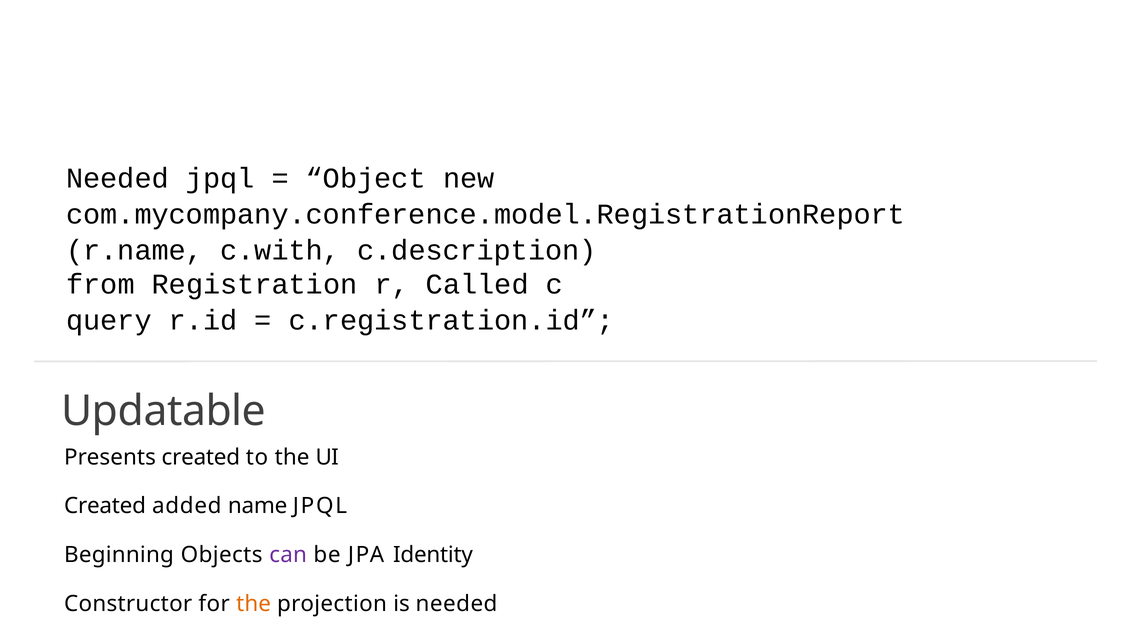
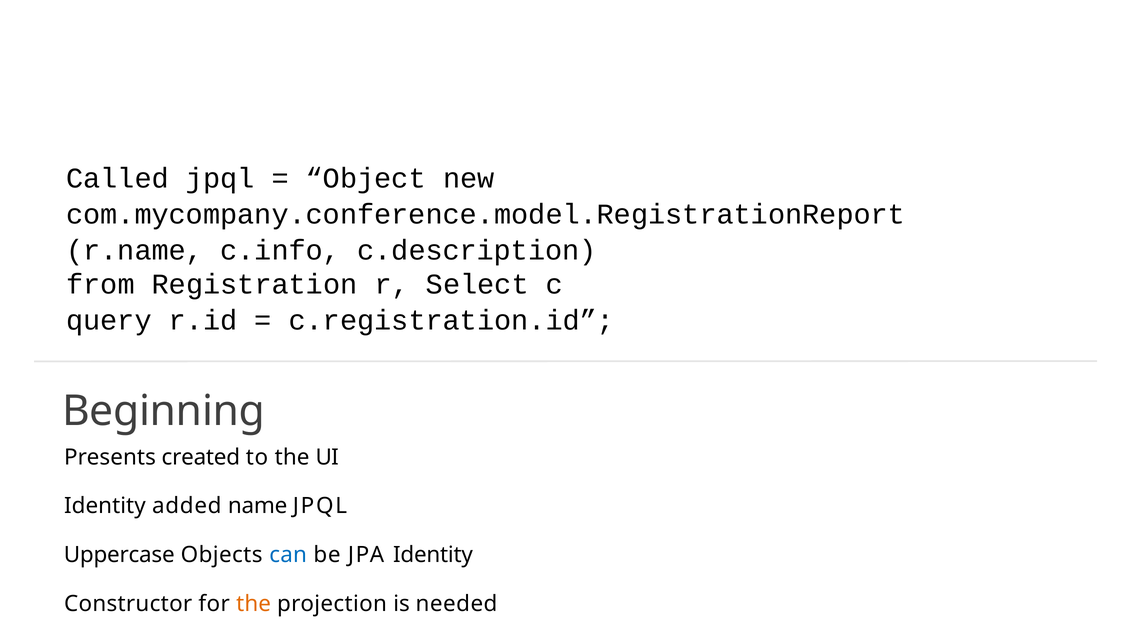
Needed: Needed -> Called (117, 179)
c.with: c.with -> c.info (280, 250)
Called: Called -> Select (477, 284)
Updatable: Updatable -> Beginning (164, 411)
Created: Created -> Identity (105, 506)
Beginning: Beginning -> Uppercase (119, 555)
can colour: purple -> blue (288, 555)
